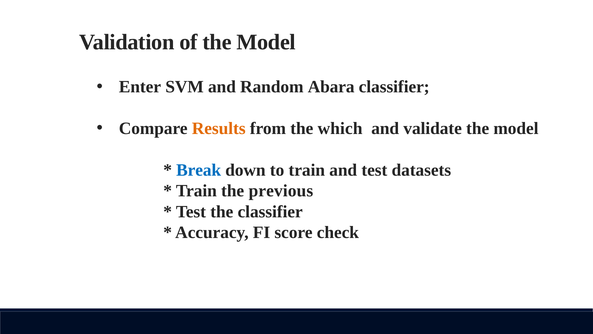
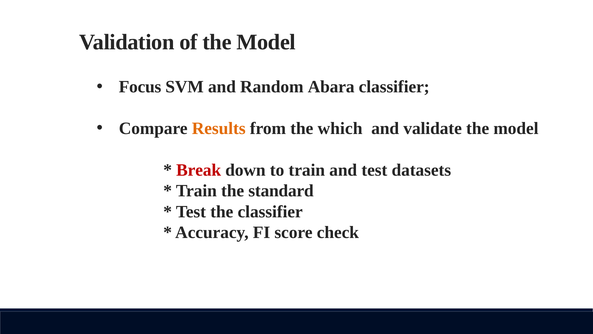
Enter: Enter -> Focus (140, 87)
Break colour: blue -> red (199, 170)
previous: previous -> standard (281, 191)
